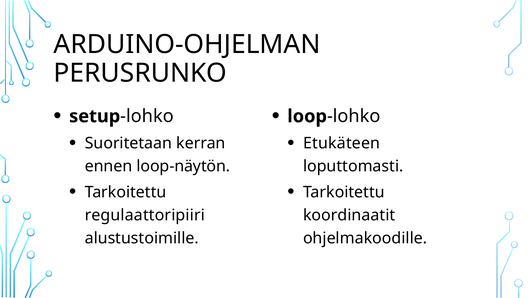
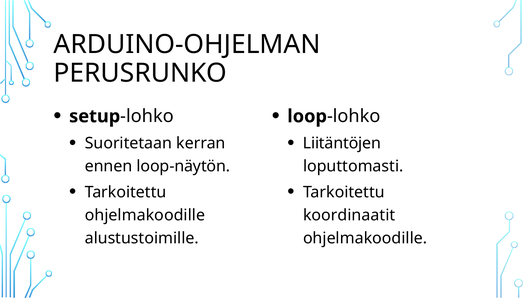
Etukäteen: Etukäteen -> Liitäntöjen (342, 143)
regulaattoripiiri: regulaattoripiiri -> ohjelmakoodille (145, 215)
